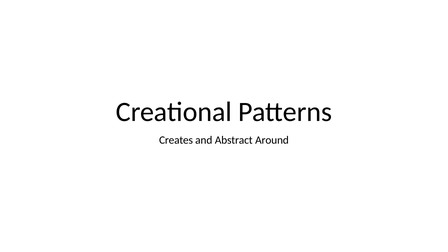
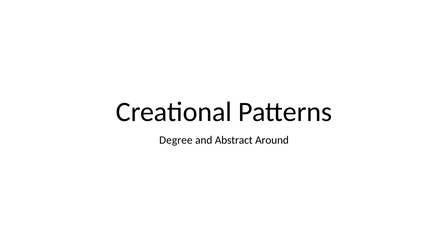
Creates: Creates -> Degree (176, 140)
